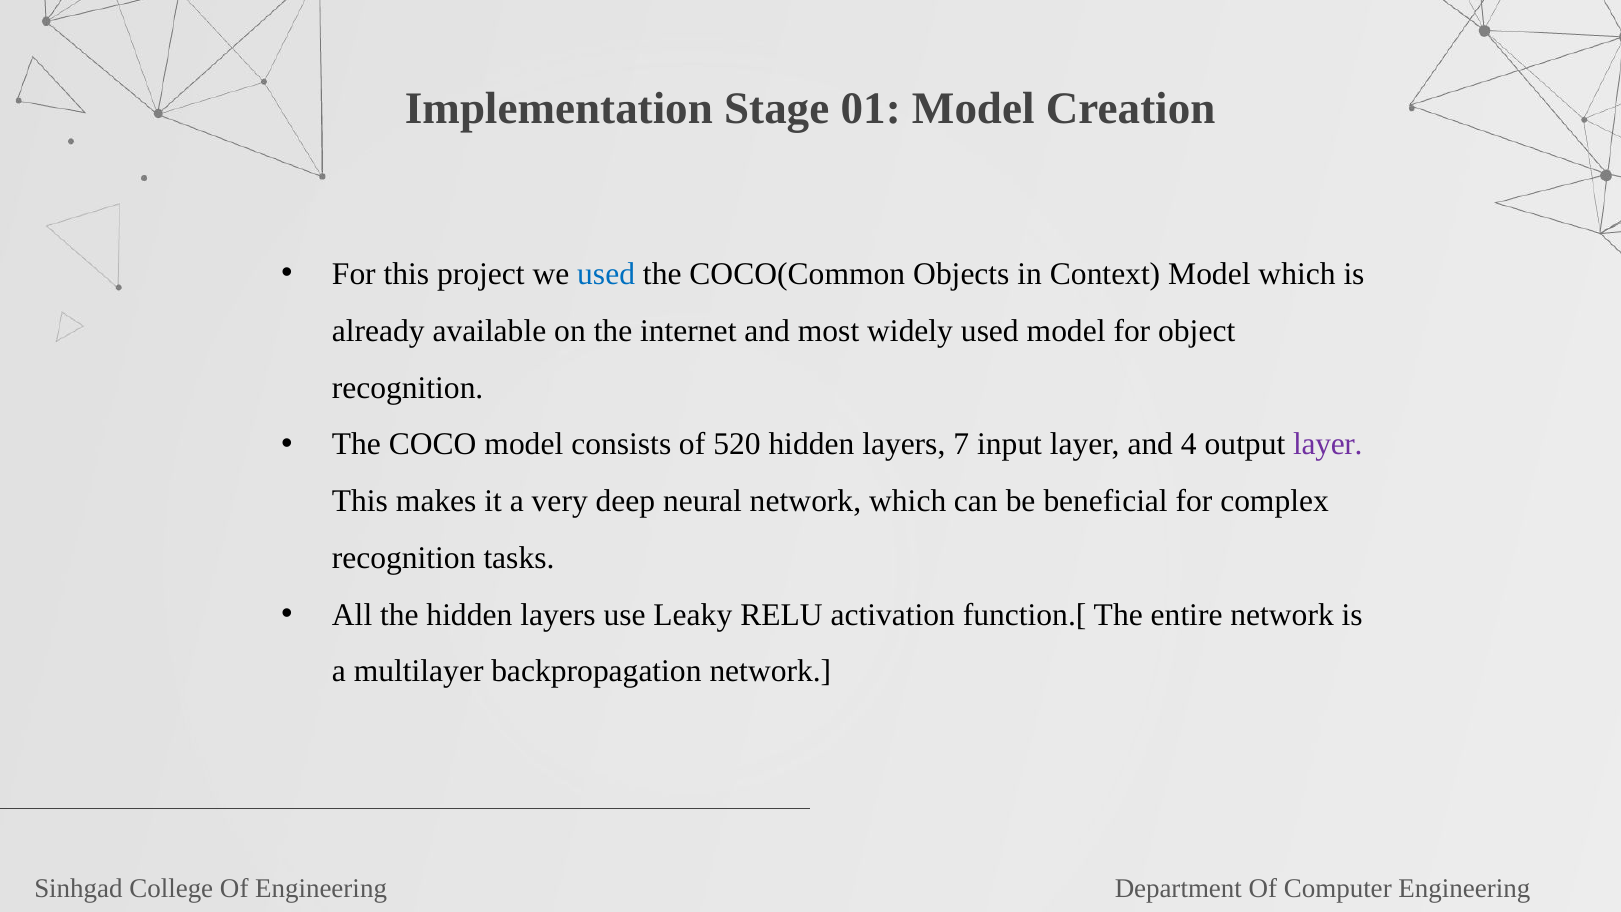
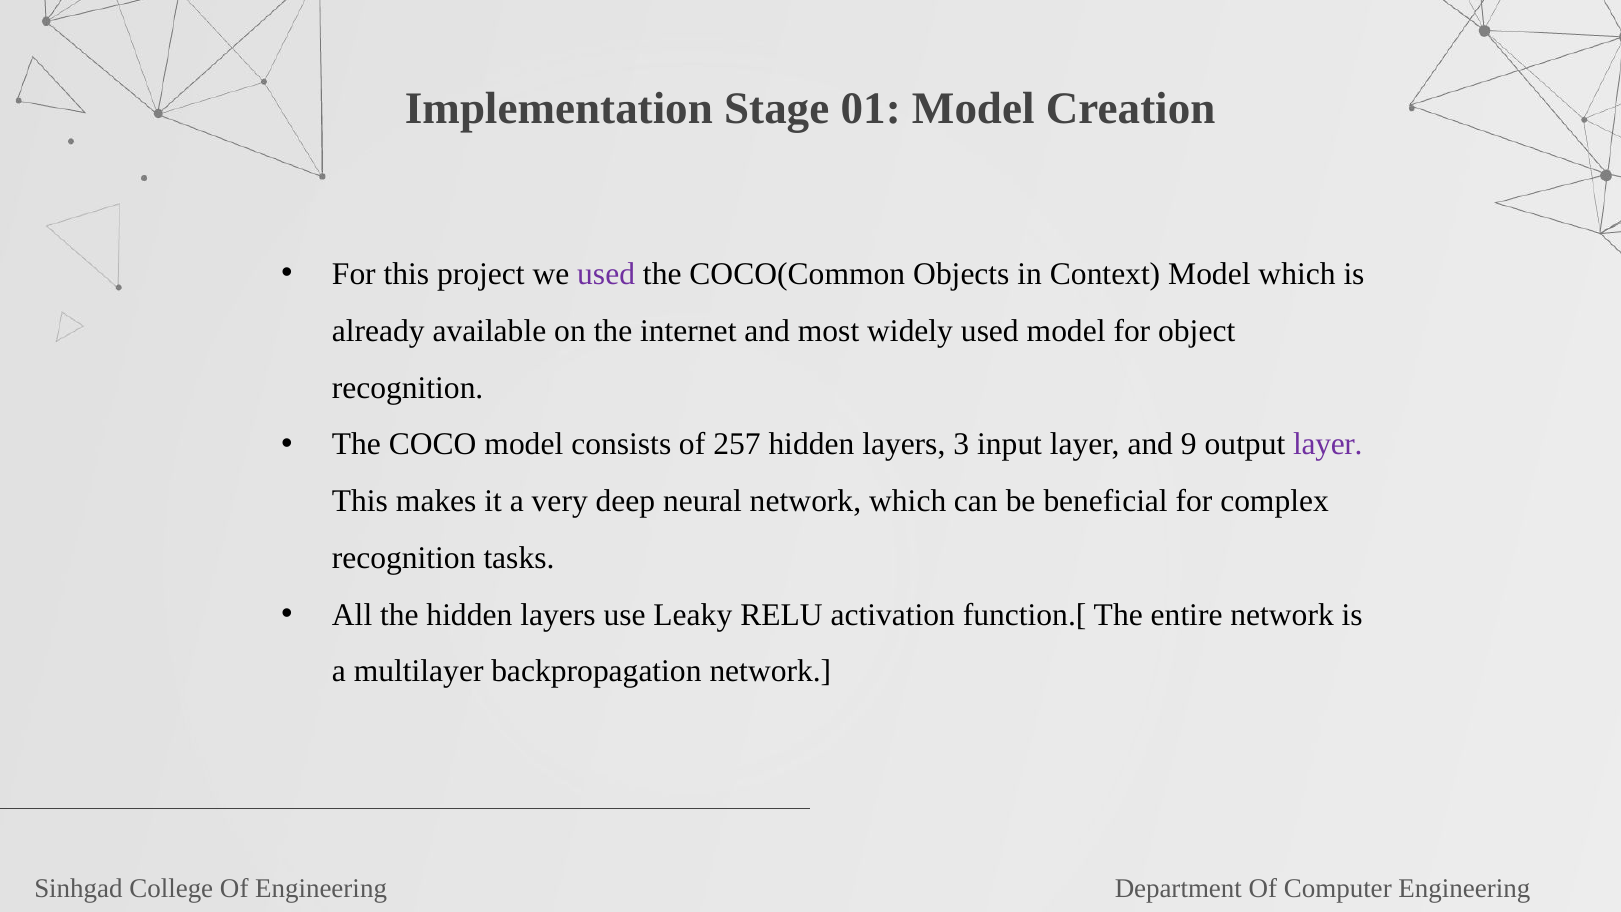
used colour: blue -> purple (606, 274)
520: 520 -> 257 (737, 444)
7: 7 -> 3 (961, 444)
4: 4 -> 9 (1189, 444)
